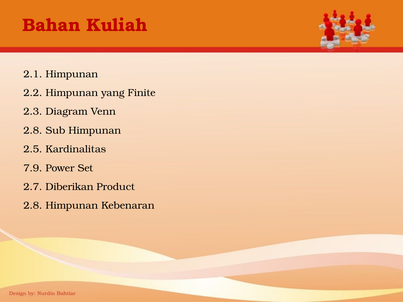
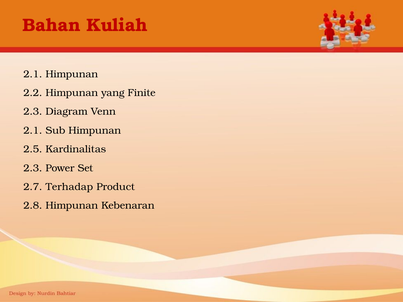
2.8: 2.8 -> 2.1 (33, 131)
7.9: 7.9 -> 2.3 (33, 168)
Diberikan: Diberikan -> Terhadap (69, 187)
